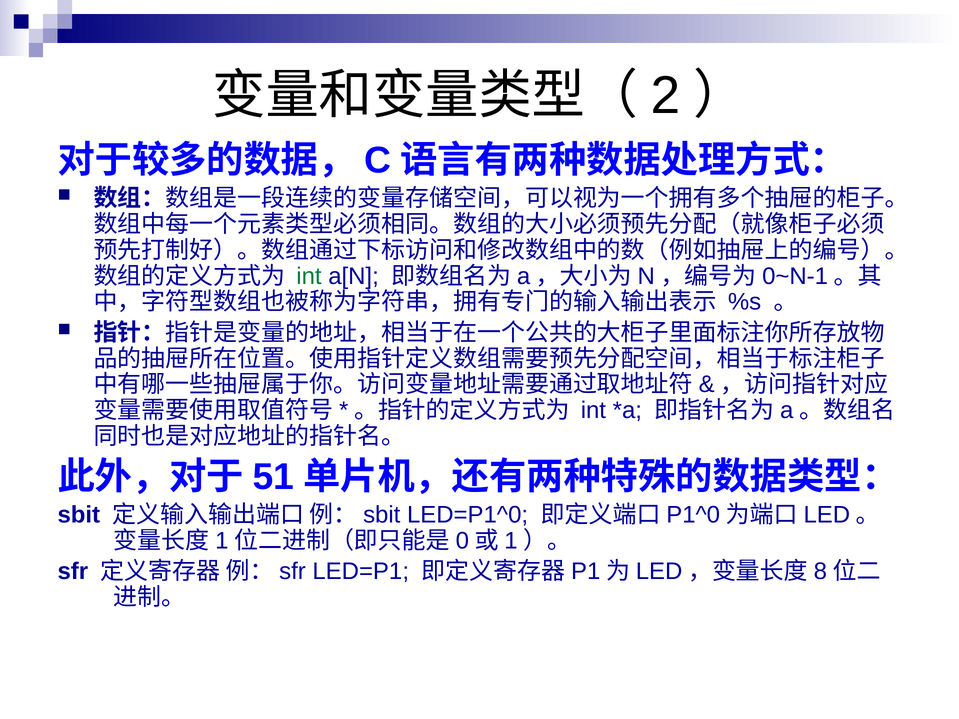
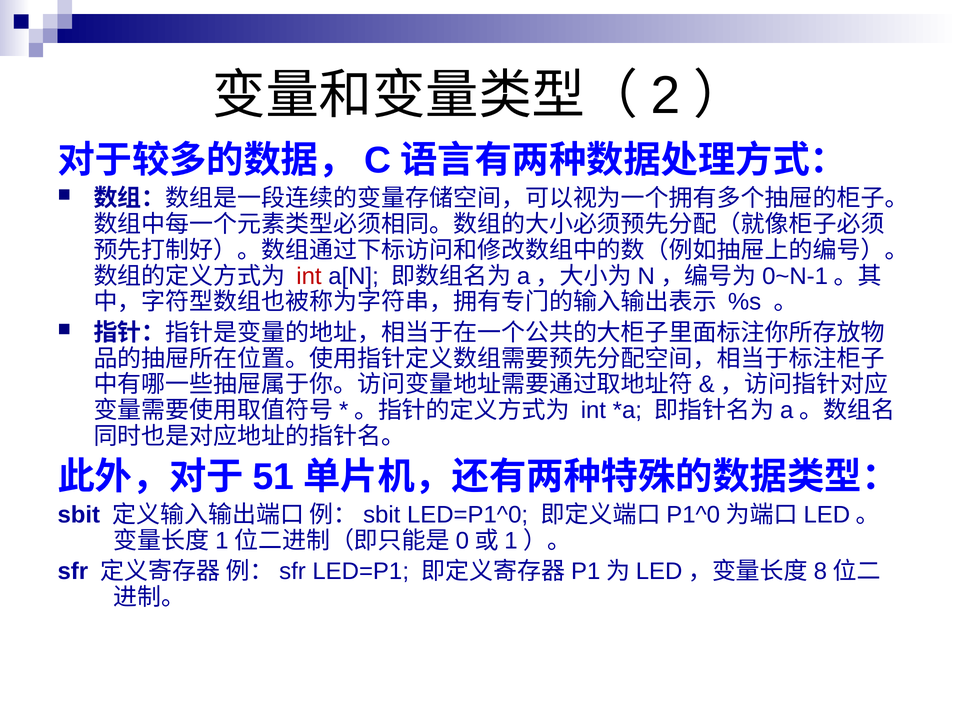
int colour: green -> red (309, 276)
